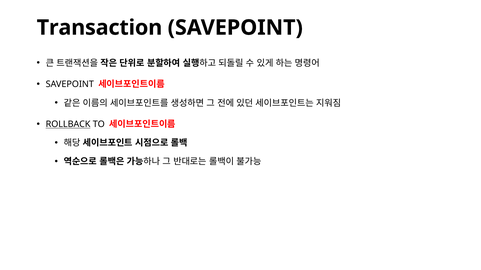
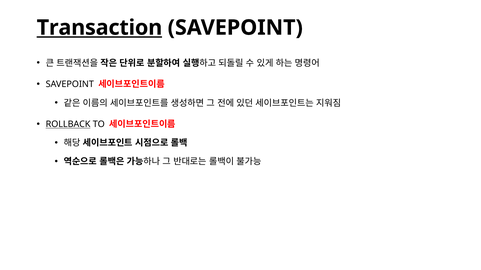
Transaction underline: none -> present (99, 28)
